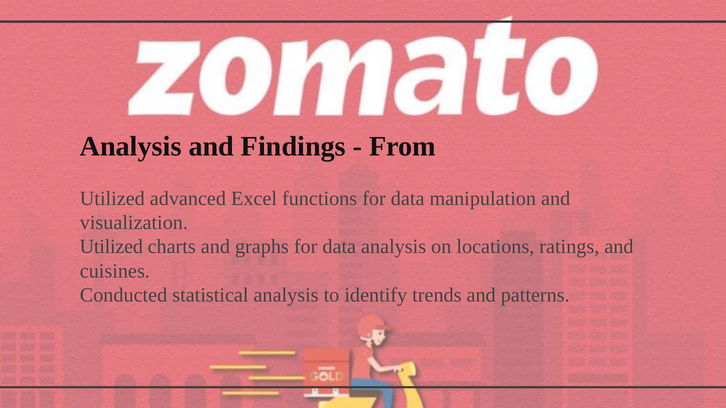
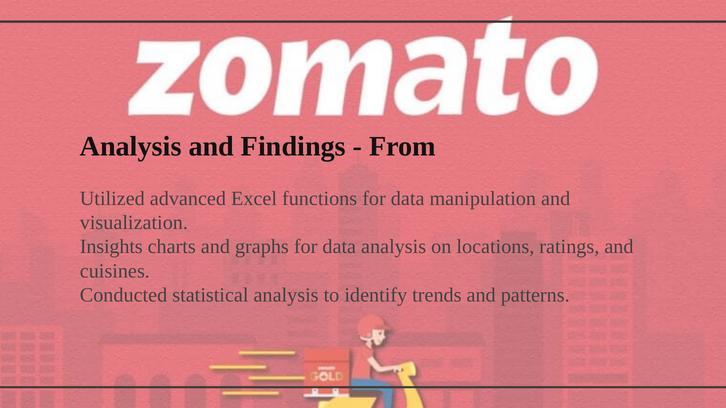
Utilized: Utilized -> Insights (111, 247)
